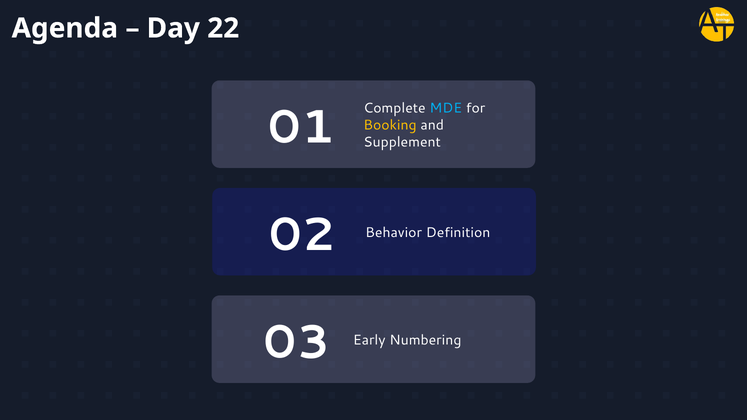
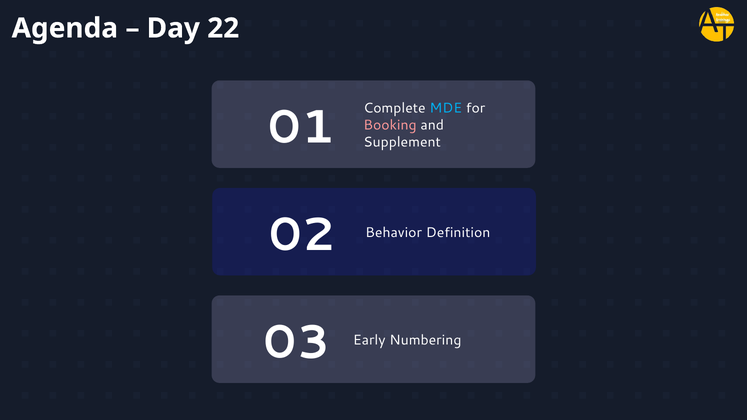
Booking colour: yellow -> pink (390, 125)
